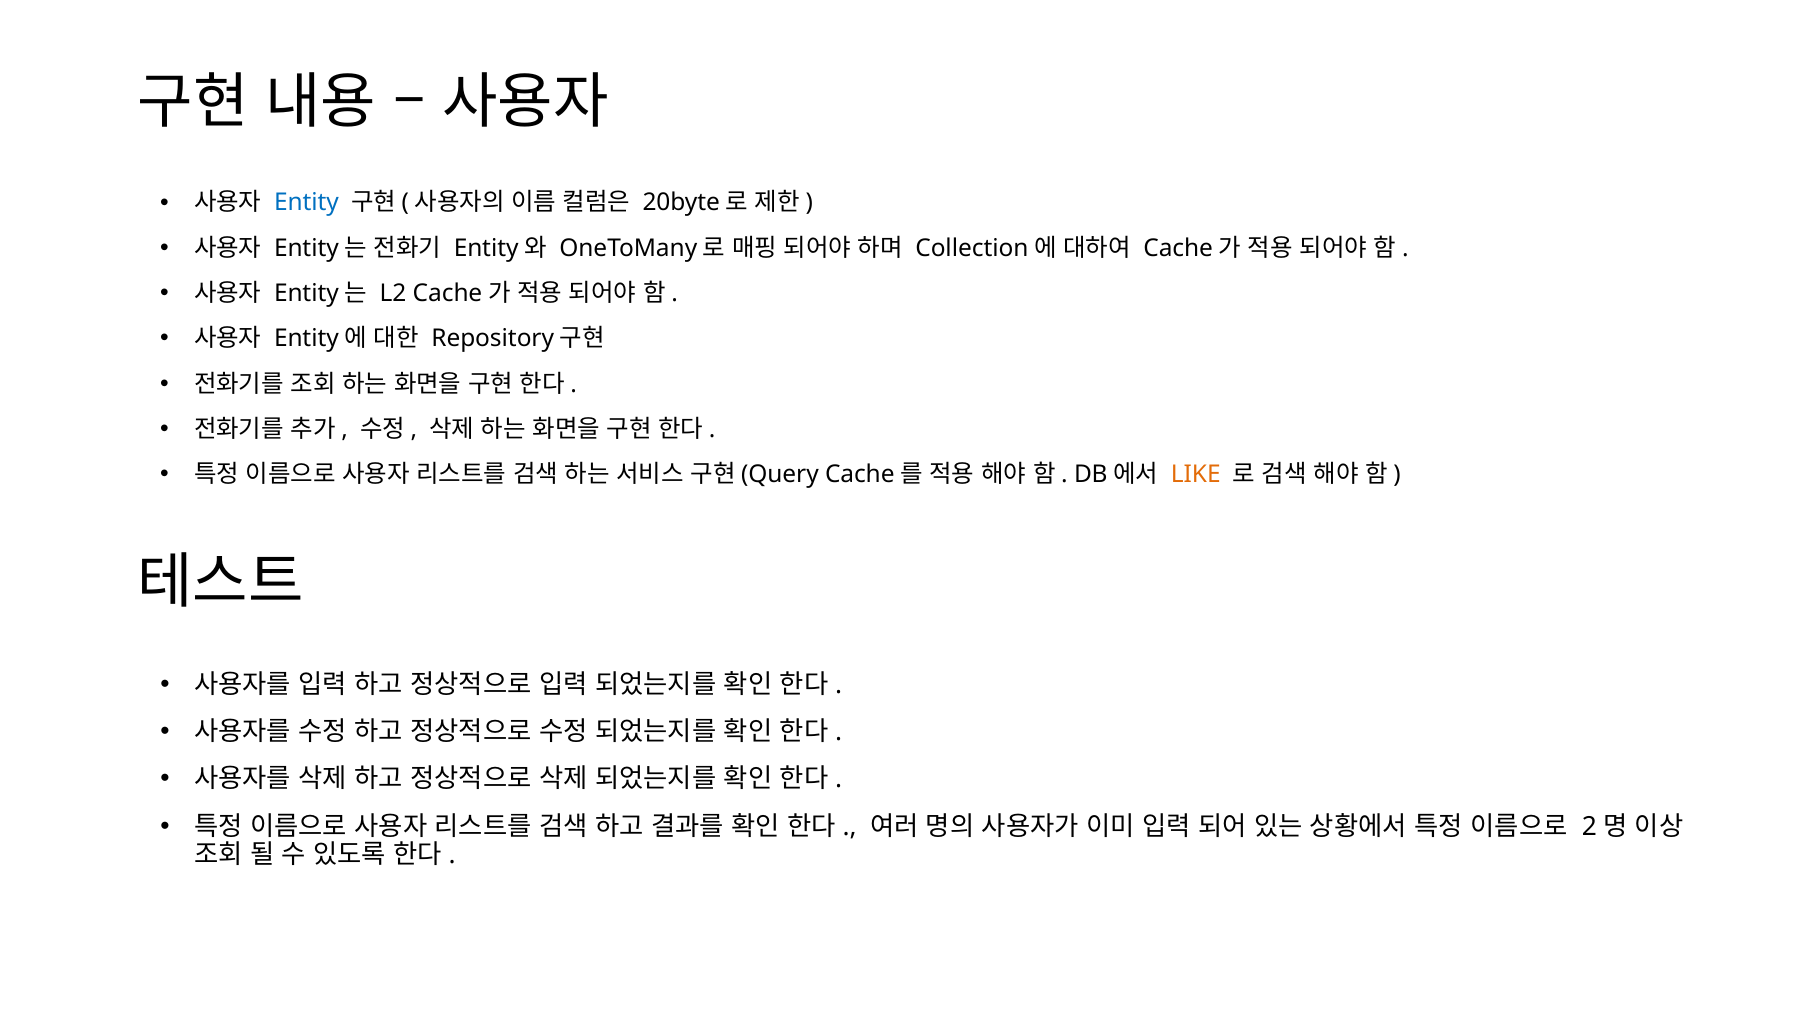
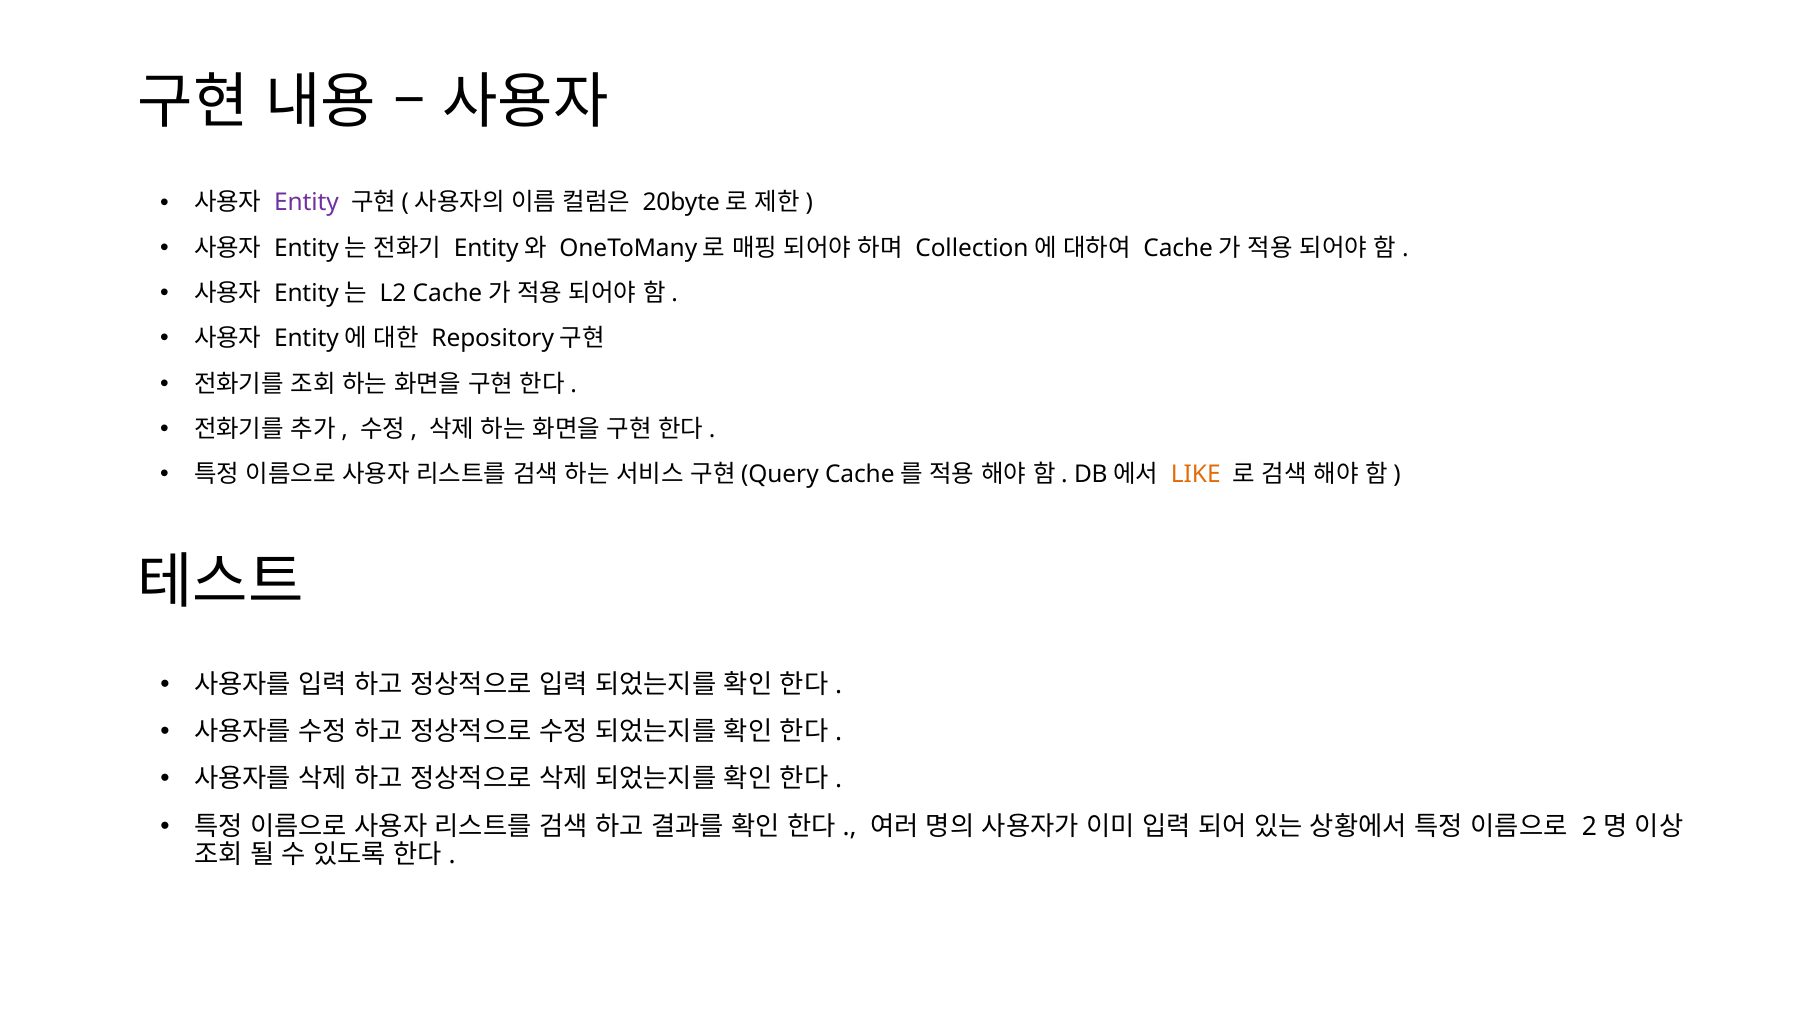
Entity colour: blue -> purple (307, 203)
